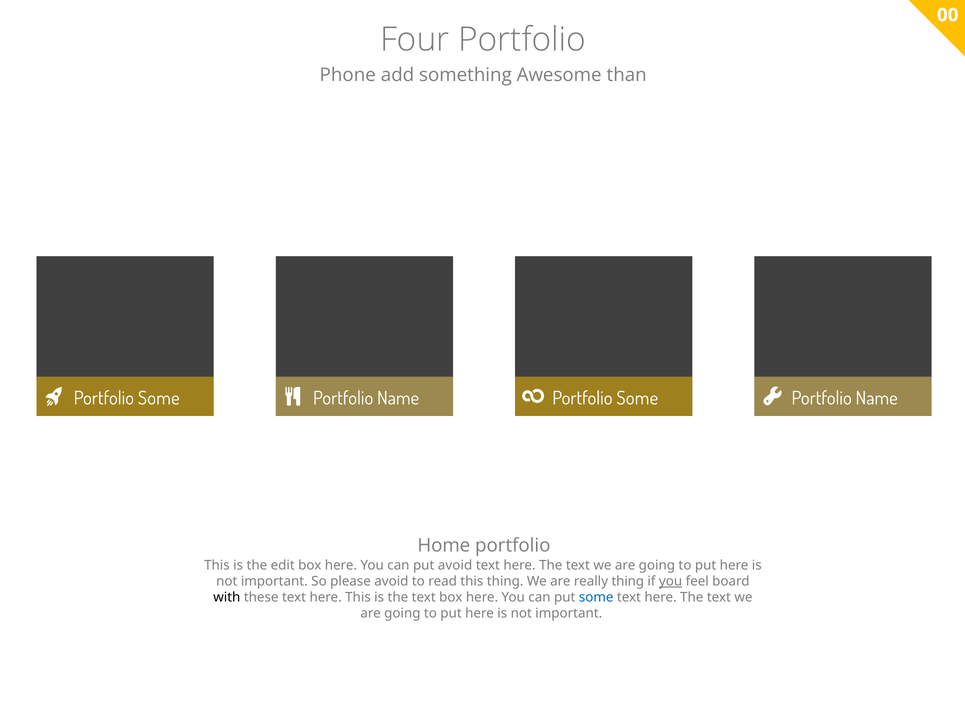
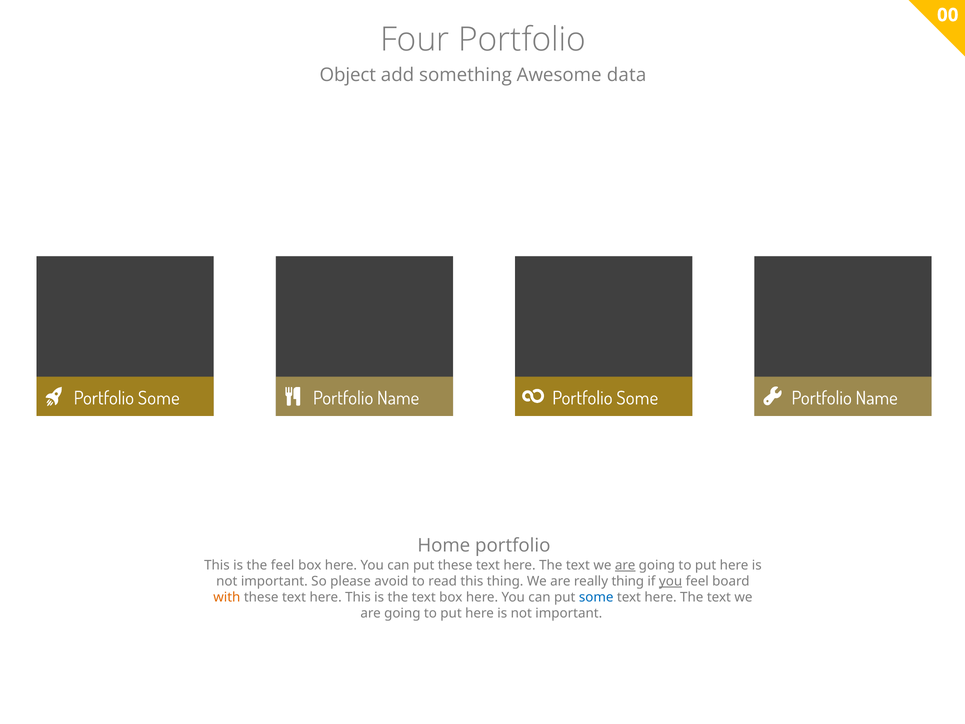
Phone: Phone -> Object (348, 75)
than: than -> data (627, 75)
the edit: edit -> feel (283, 565)
put avoid: avoid -> these (455, 565)
are underline: none -> present (625, 565)
with colour: black -> orange (227, 597)
